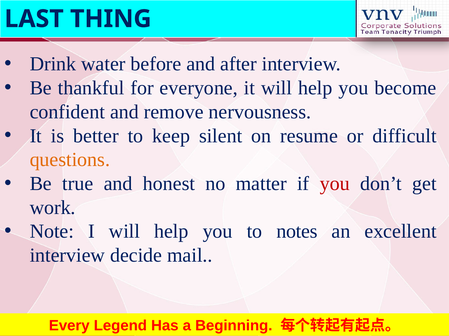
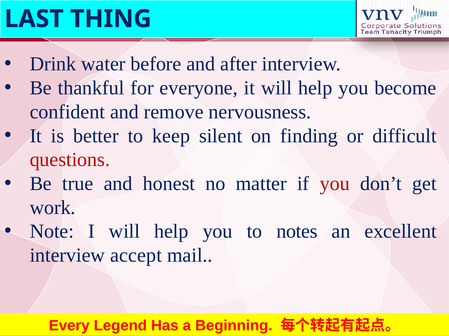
resume: resume -> finding (309, 136)
questions colour: orange -> red (70, 160)
decide: decide -> accept (136, 256)
